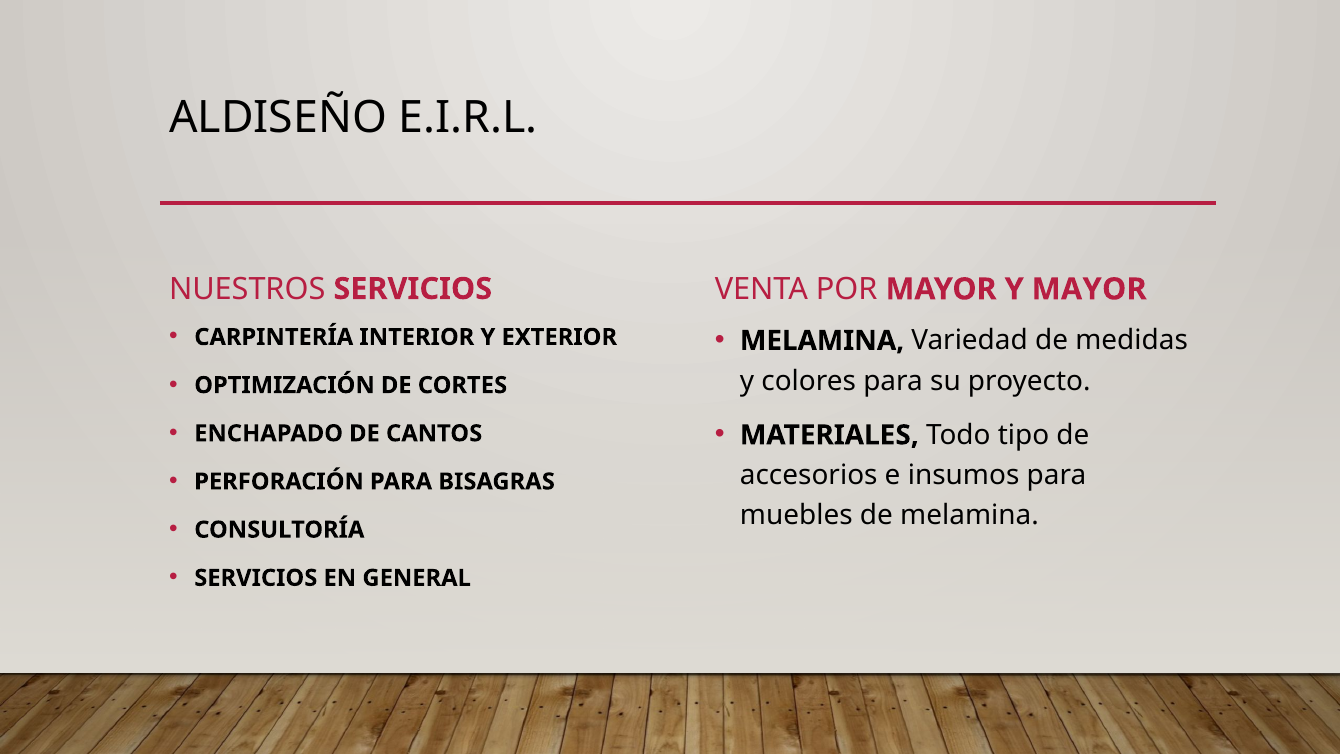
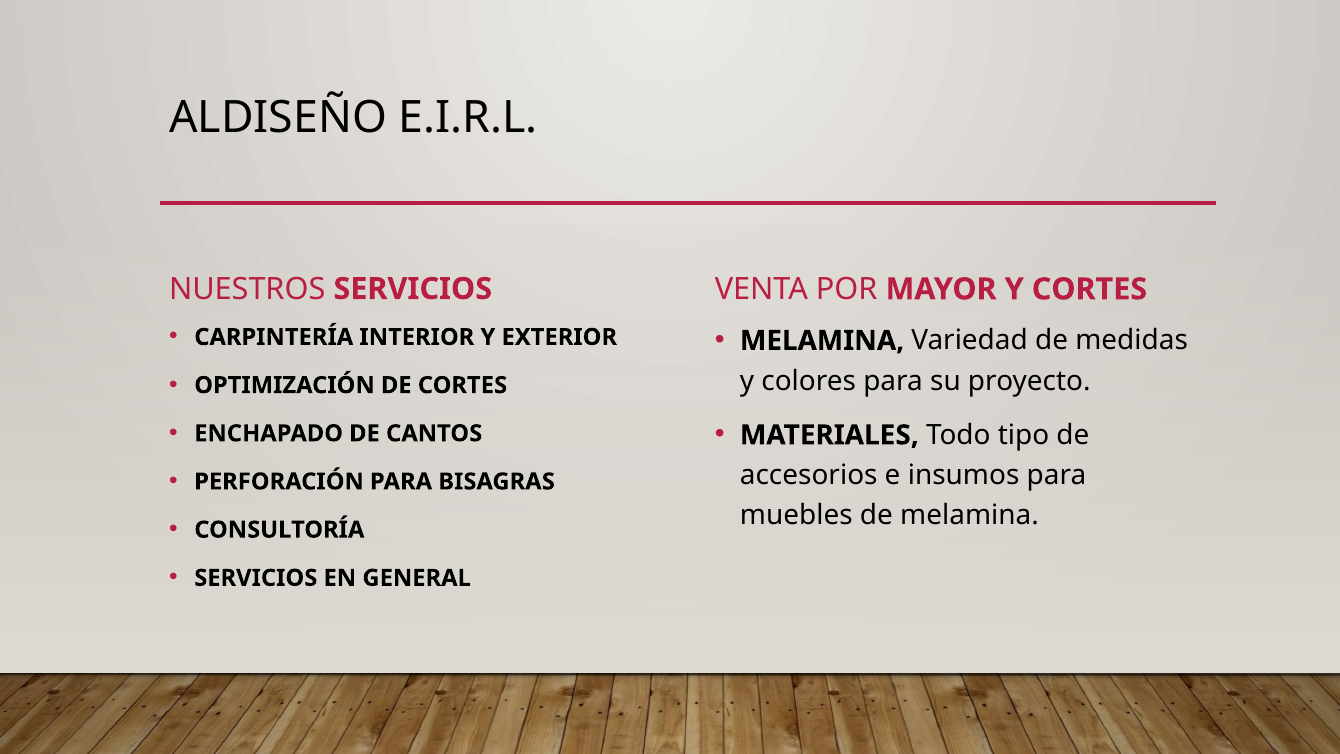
Y MAYOR: MAYOR -> CORTES (1089, 289)
